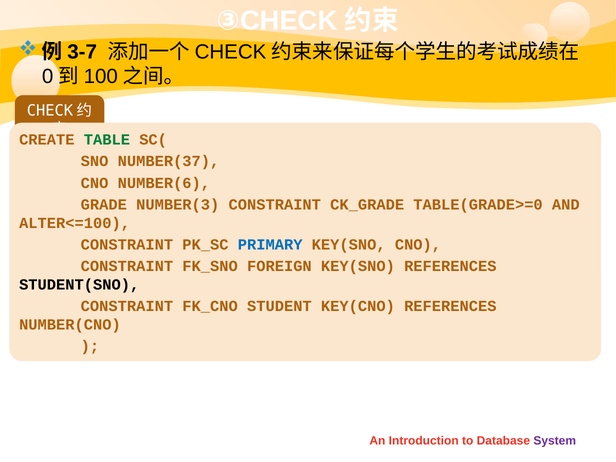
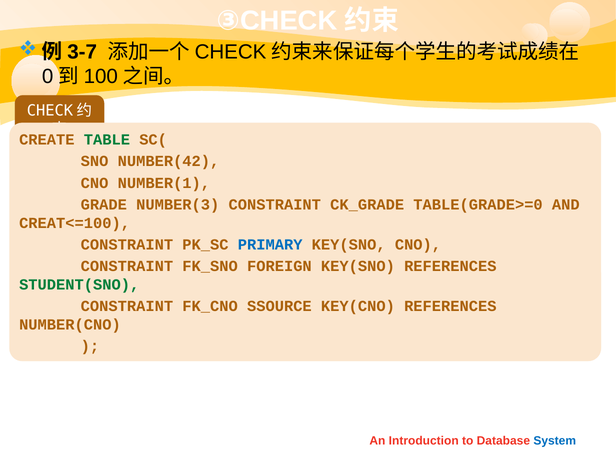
NUMBER(37: NUMBER(37 -> NUMBER(42 (169, 161)
NUMBER(6: NUMBER(6 -> NUMBER(1 (164, 183)
ALTER<=100: ALTER<=100 -> CREAT<=100 (75, 223)
STUDENT(SNO colour: black -> green (79, 285)
STUDENT: STUDENT -> SSOURCE (279, 306)
System colour: purple -> blue (555, 441)
